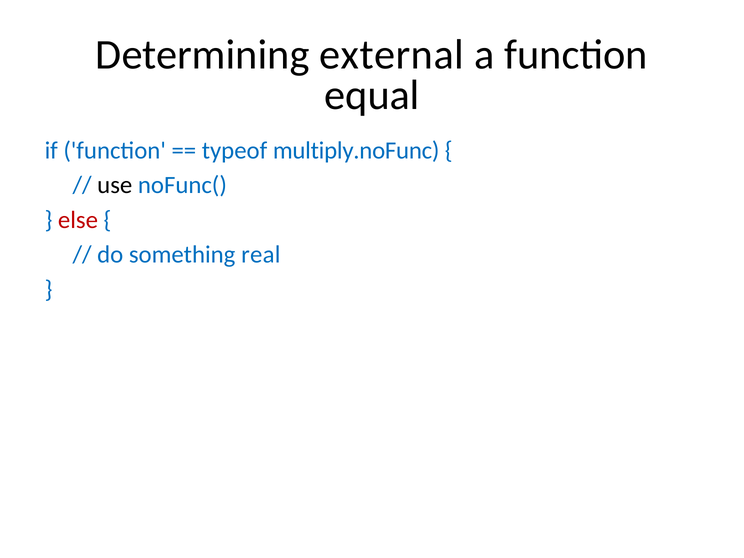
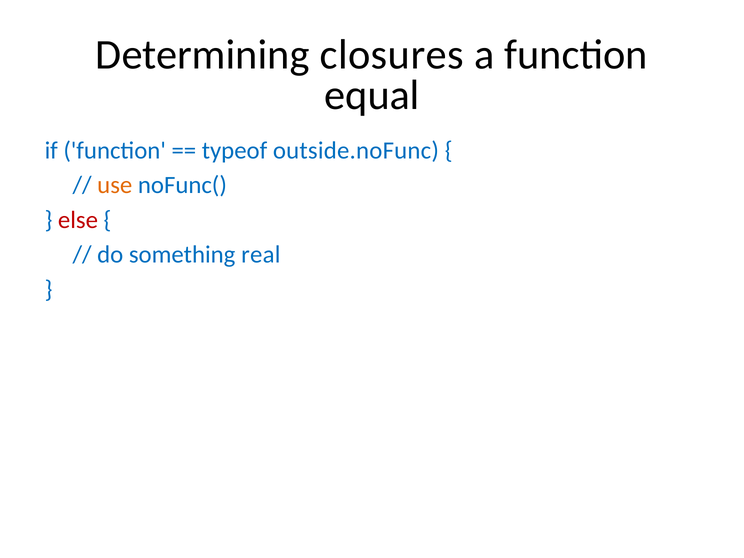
external: external -> closures (392, 55)
multiply.noFunc: multiply.noFunc -> outside.noFunc (356, 151)
use colour: black -> orange (115, 185)
